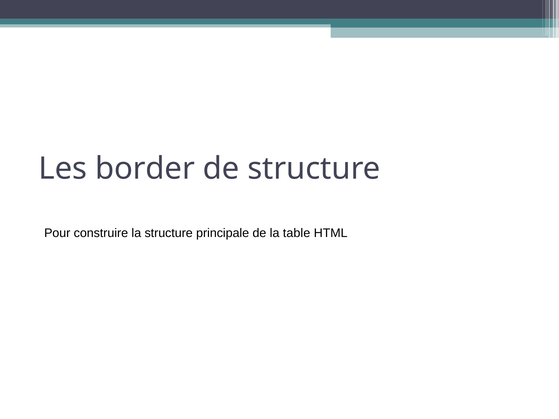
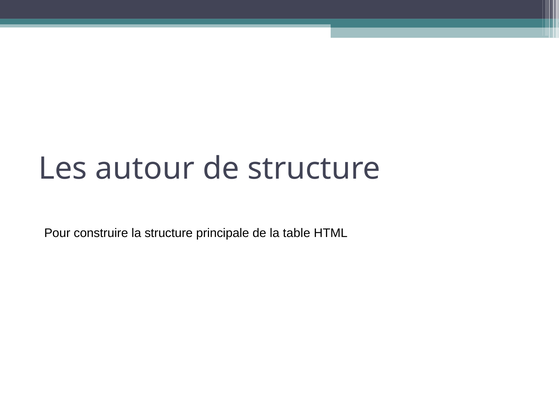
border: border -> autour (145, 169)
